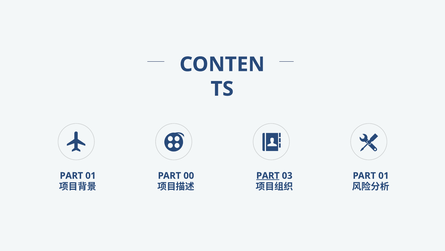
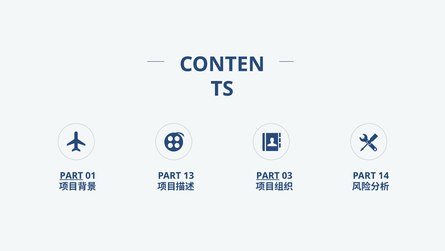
PART underline: none -> present (71, 175)
00: 00 -> 13 (189, 175)
01: 01 -> 14 (384, 175)
